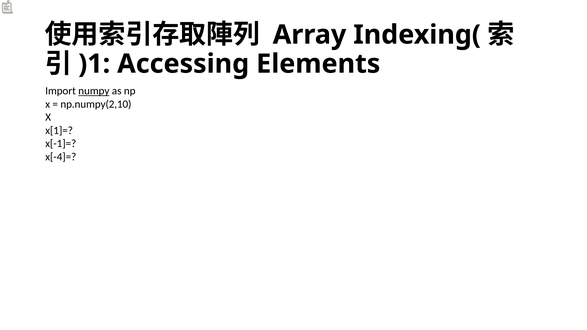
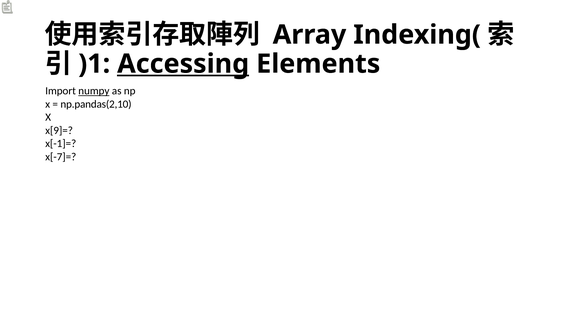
Accessing underline: none -> present (183, 64)
np.numpy(2,10: np.numpy(2,10 -> np.pandas(2,10 (96, 104)
x[1]=: x[1]= -> x[9]= (59, 131)
x[-4]=: x[-4]= -> x[-7]= (61, 157)
